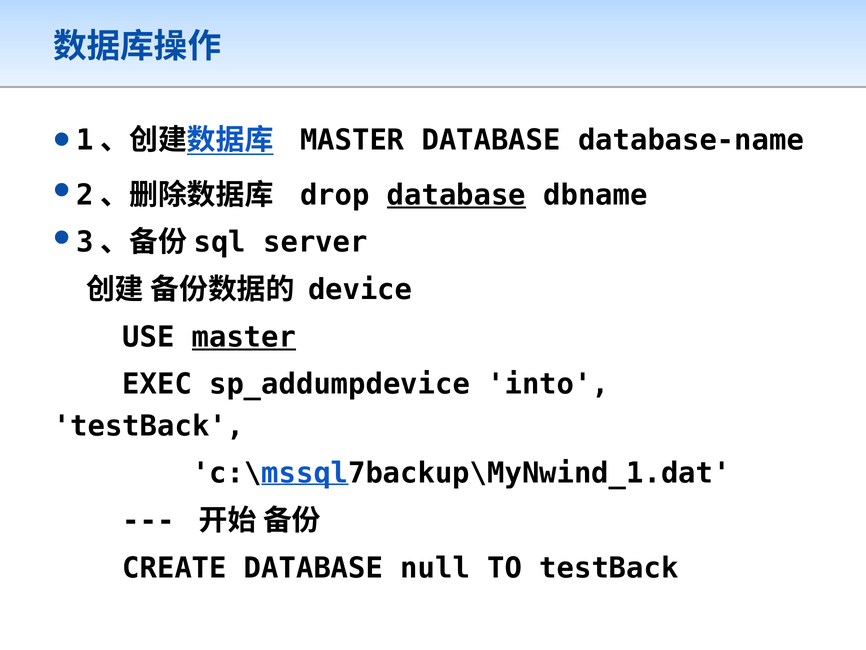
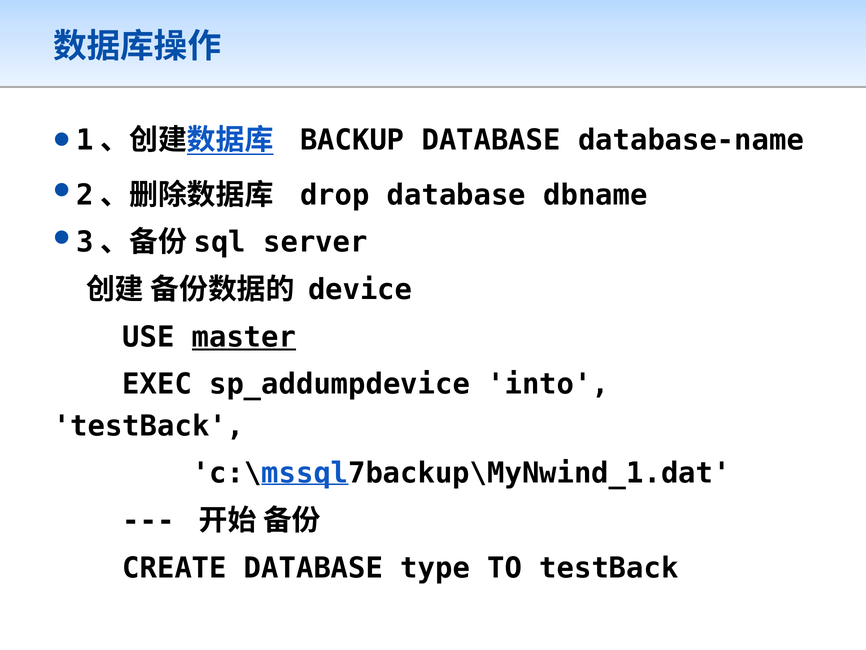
MASTER: MASTER -> BACKUP (352, 140)
database underline: present -> none (456, 195)
null: null -> type (435, 568)
